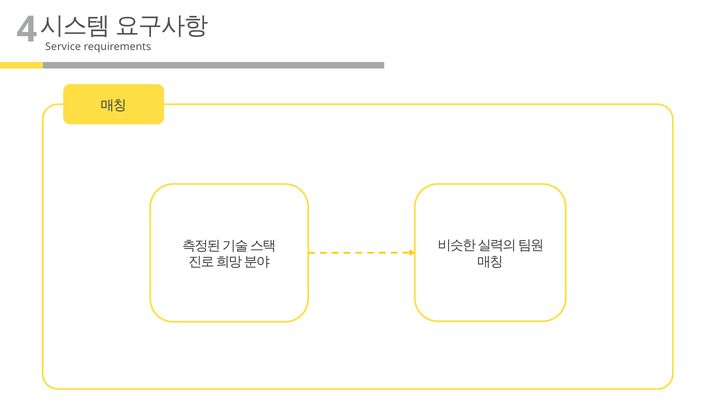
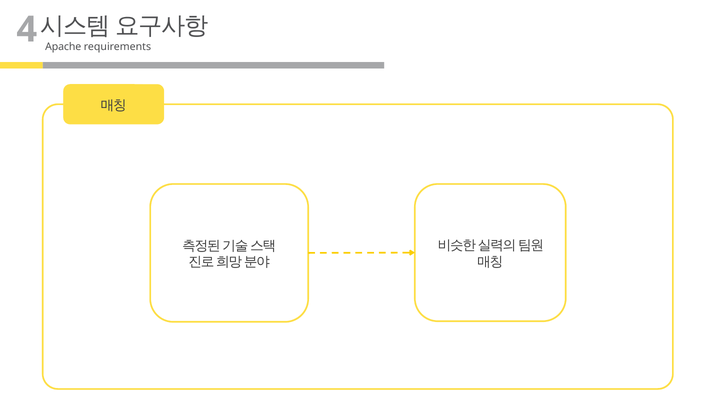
Service: Service -> Apache (63, 47)
